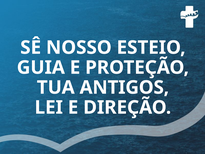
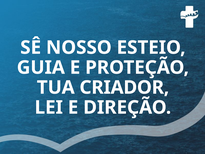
ANTIGOS: ANTIGOS -> CRIADOR (124, 87)
